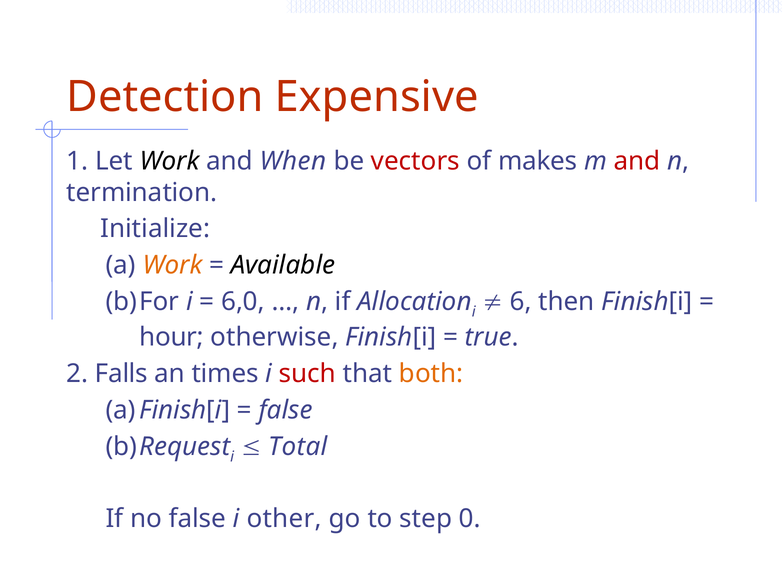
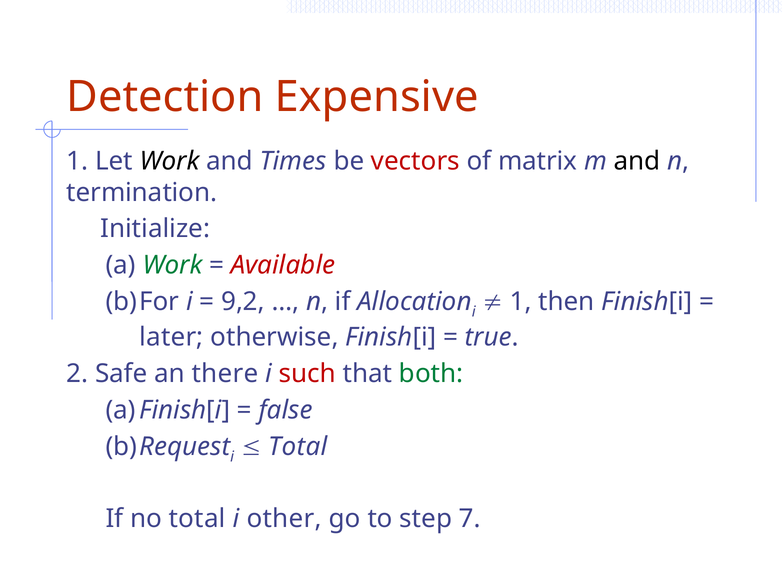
When: When -> Times (293, 161)
makes: makes -> matrix (538, 161)
and colour: red -> black (637, 161)
Work colour: orange -> green (172, 266)
Available colour: black -> red (283, 266)
6,0: 6,0 -> 9,2 (243, 302)
6: 6 -> 1 (521, 302)
hour: hour -> later (171, 338)
Falls: Falls -> Safe (121, 374)
times: times -> there (225, 374)
both colour: orange -> green (431, 374)
no false: false -> total (197, 519)
0: 0 -> 7 (470, 519)
